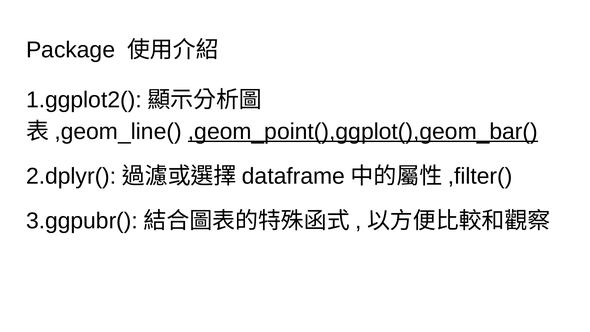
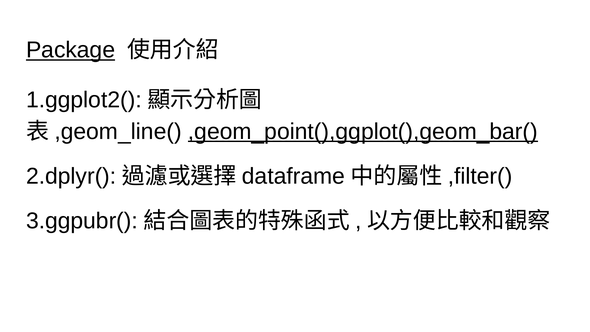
Package underline: none -> present (71, 50)
